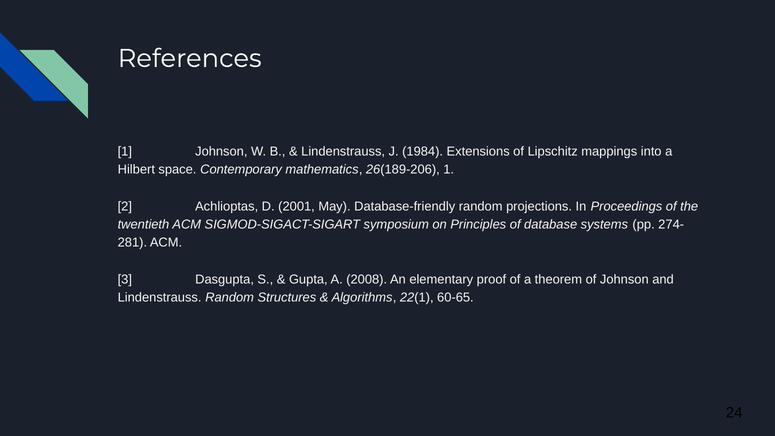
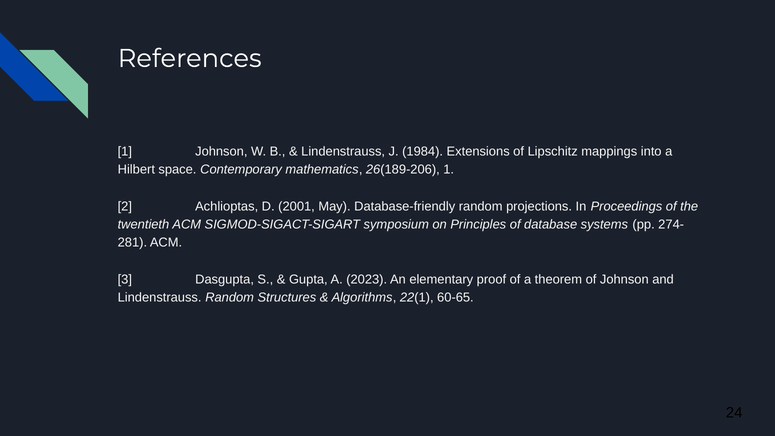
2008: 2008 -> 2023 (367, 279)
